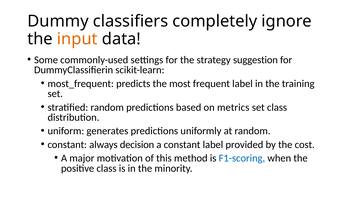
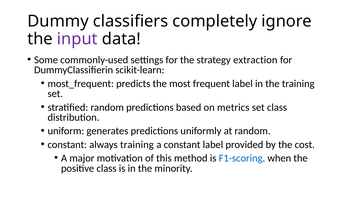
input colour: orange -> purple (77, 39)
suggestion: suggestion -> extraction (255, 60)
always decision: decision -> training (137, 145)
